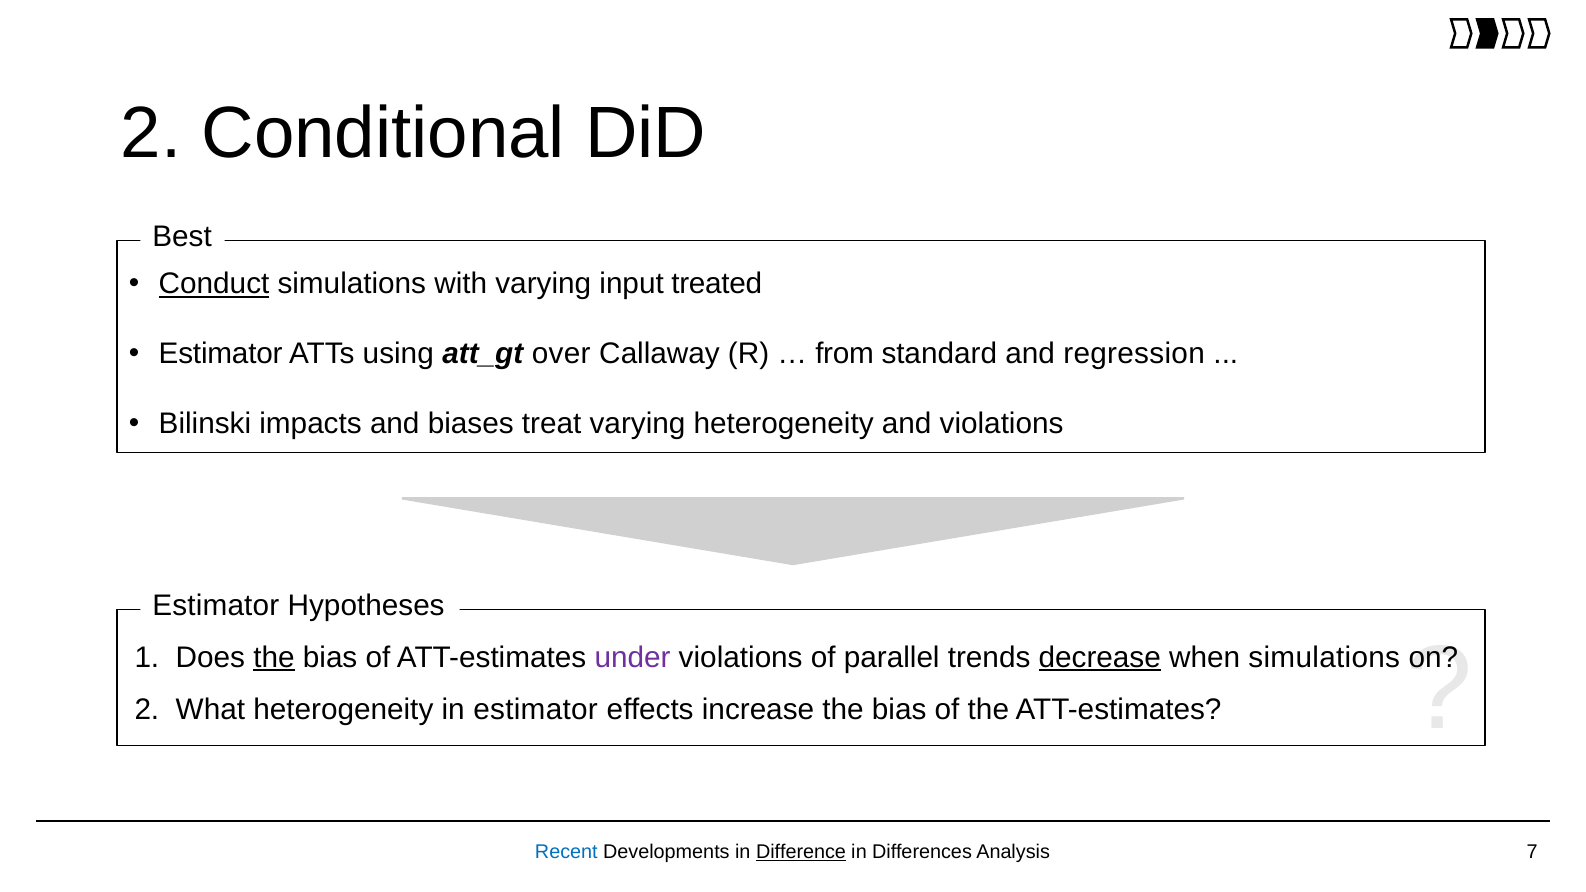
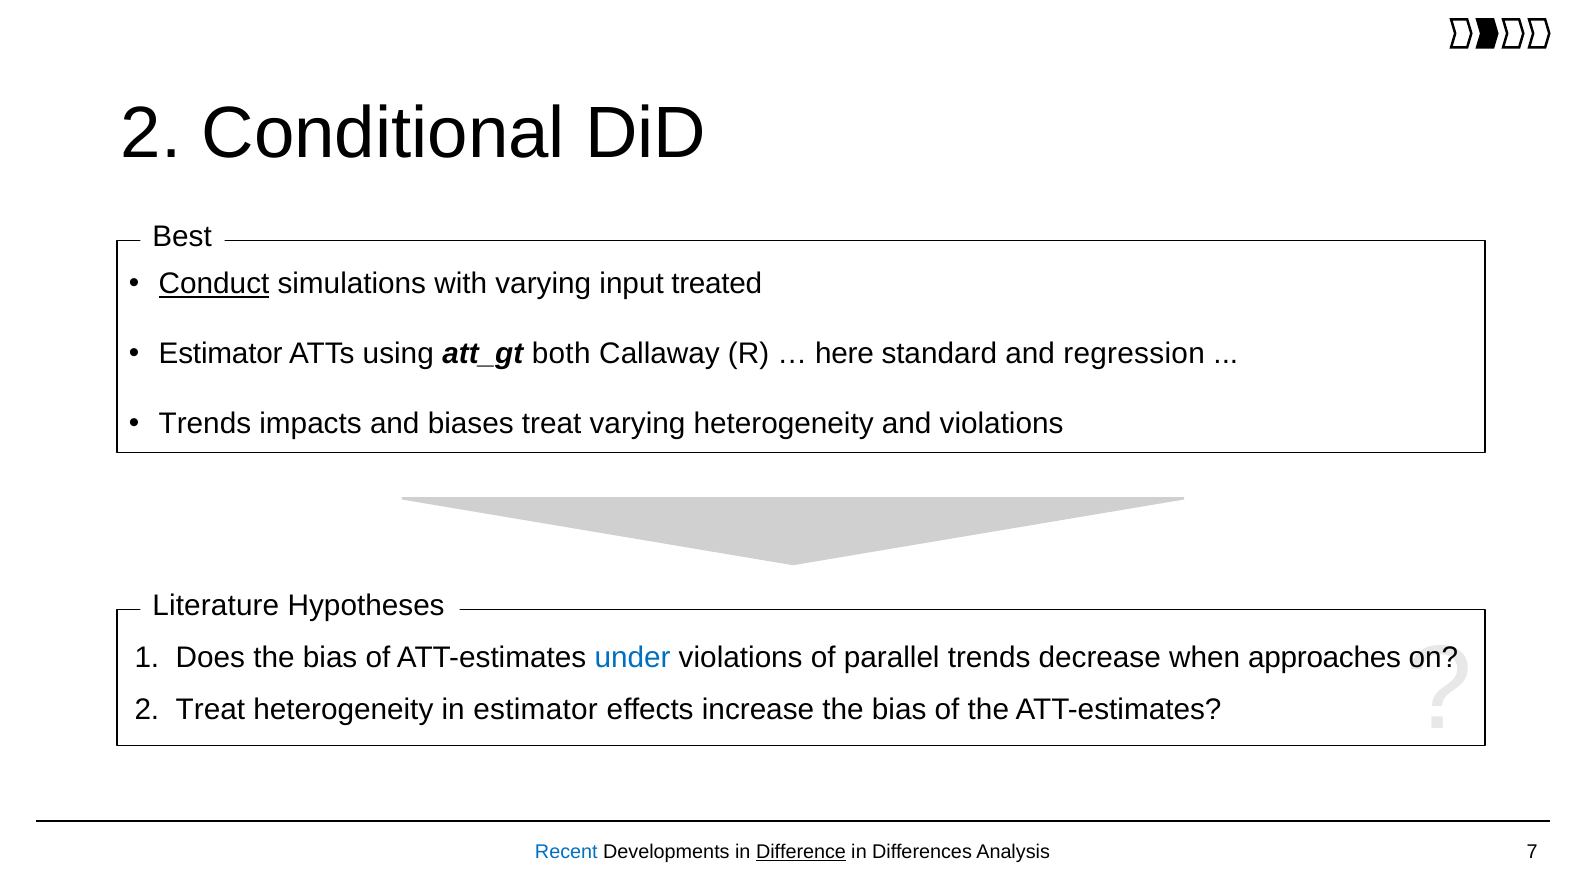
over: over -> both (561, 354)
from: from -> here (845, 354)
Bilinski: Bilinski -> Trends (205, 424)
Estimator: Estimator -> Literature (216, 606)
the underline: present -> none (274, 658)
under colour: purple -> blue (633, 658)
decrease underline: present -> none (1100, 658)
when simulations: simulations -> approaches (1325, 658)
2 What: What -> Treat (210, 710)
